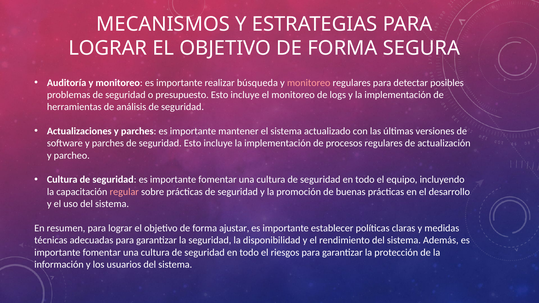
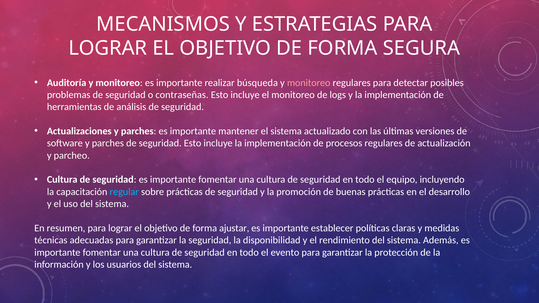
presupuesto: presupuesto -> contraseñas (182, 95)
regular colour: pink -> light blue (124, 192)
riesgos: riesgos -> evento (285, 253)
